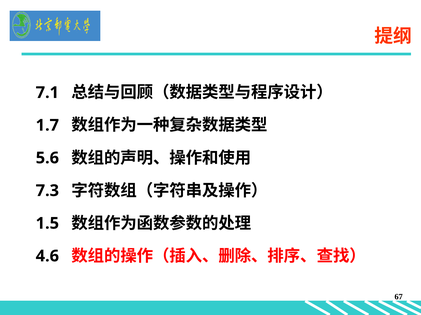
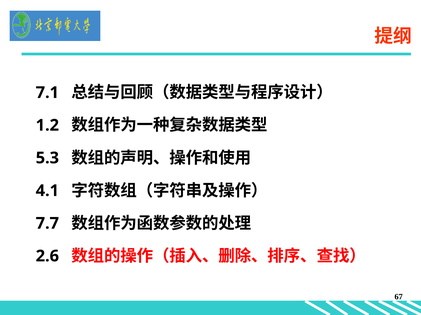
1.7: 1.7 -> 1.2 (47, 126)
5.6: 5.6 -> 5.3 (47, 158)
7.3: 7.3 -> 4.1 (47, 191)
1.5: 1.5 -> 7.7 (47, 224)
4.6: 4.6 -> 2.6 (47, 257)
